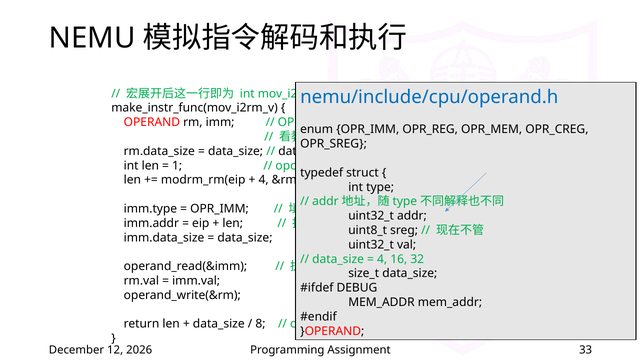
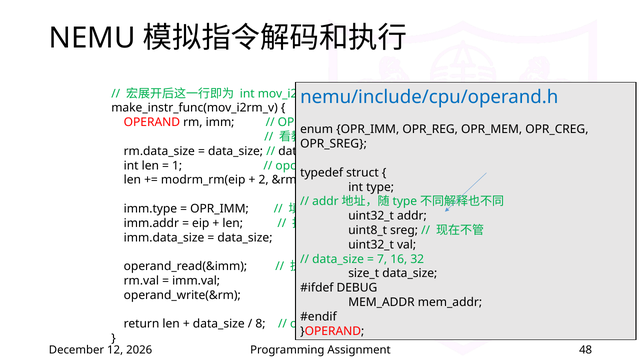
4: 4 -> 2 (264, 180)
4: 4 -> 7 (382, 259)
33: 33 -> 48 (586, 351)
